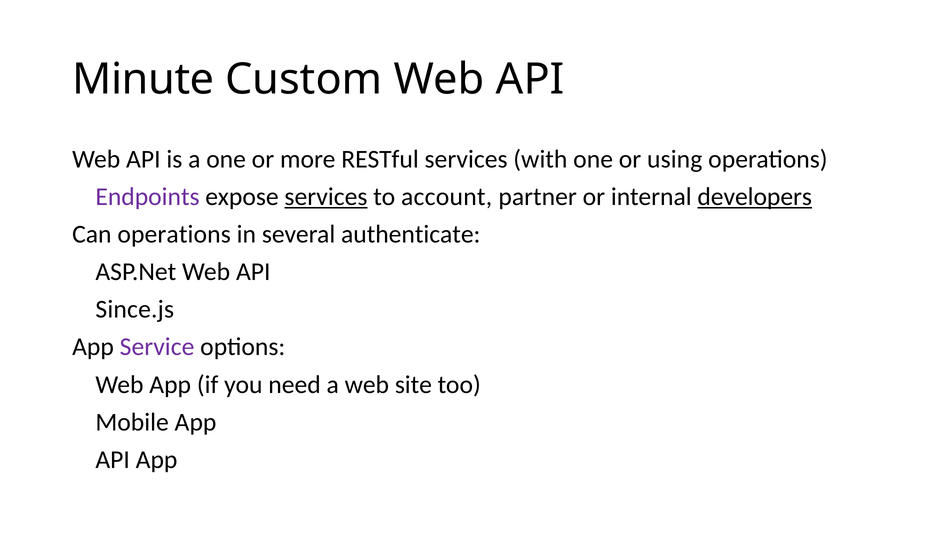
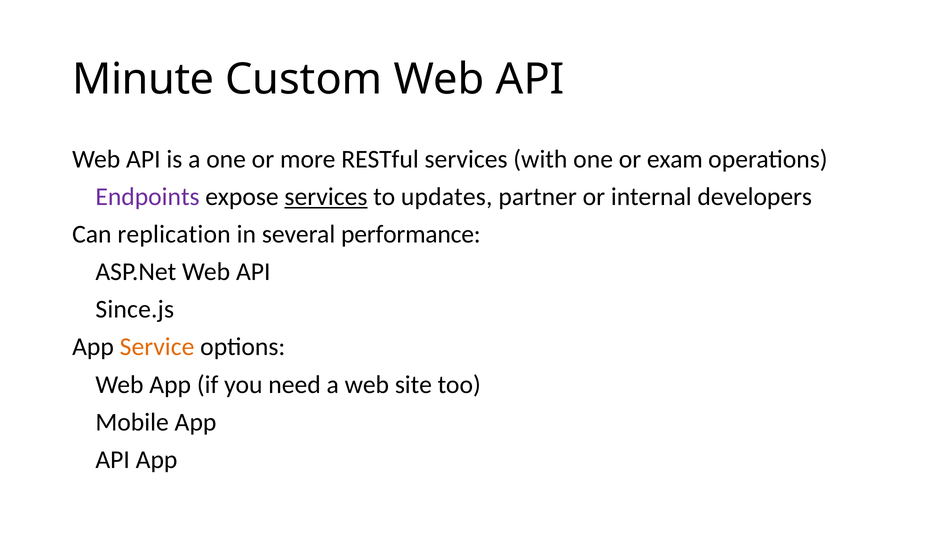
using: using -> exam (675, 159)
account: account -> updates (447, 197)
developers underline: present -> none (755, 197)
Can operations: operations -> replication (174, 234)
authenticate: authenticate -> performance (411, 234)
Service colour: purple -> orange (157, 347)
